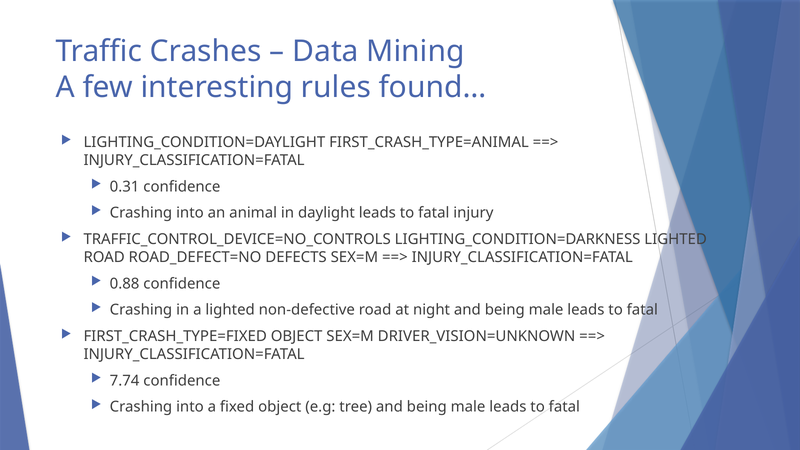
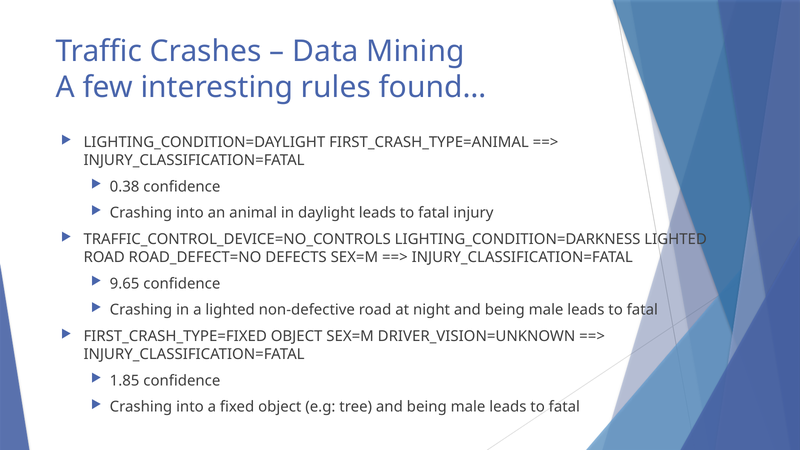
0.31: 0.31 -> 0.38 (125, 187)
0.88: 0.88 -> 9.65 (125, 284)
7.74: 7.74 -> 1.85 (125, 381)
